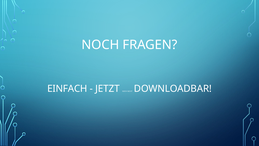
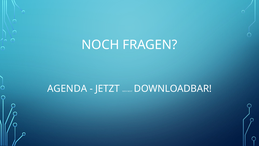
EINFACH: EINFACH -> AGENDA (67, 88)
